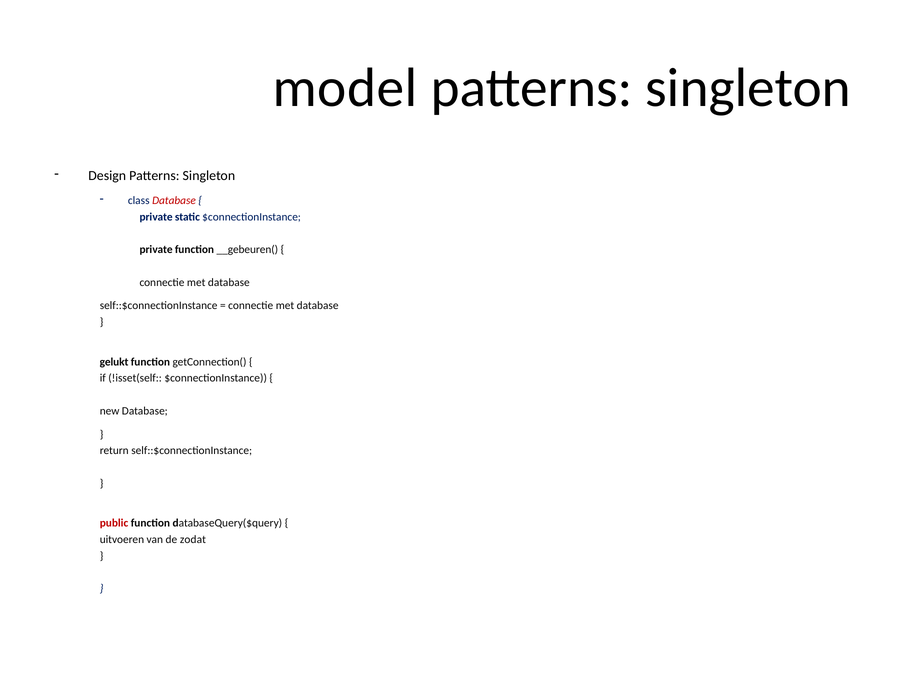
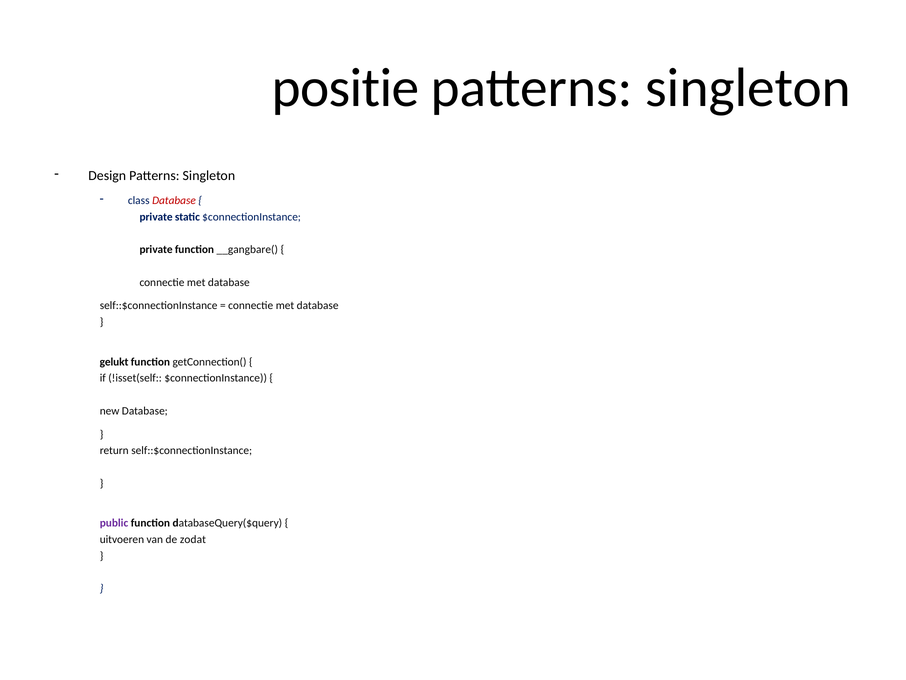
model: model -> positie (346, 88)
__gebeuren(: __gebeuren( -> __gangbare( (247, 249)
public colour: red -> purple (114, 523)
